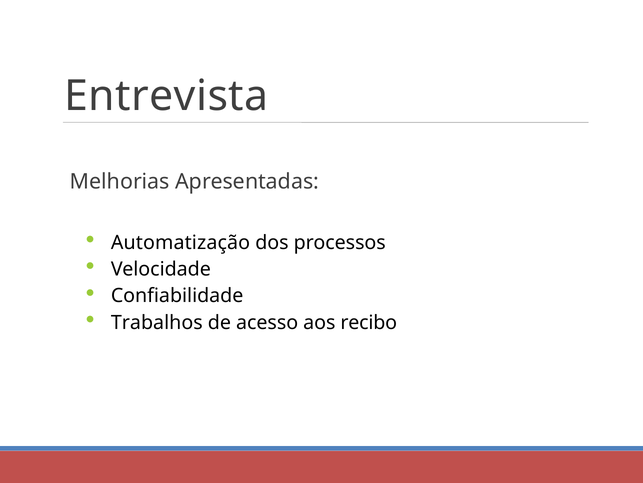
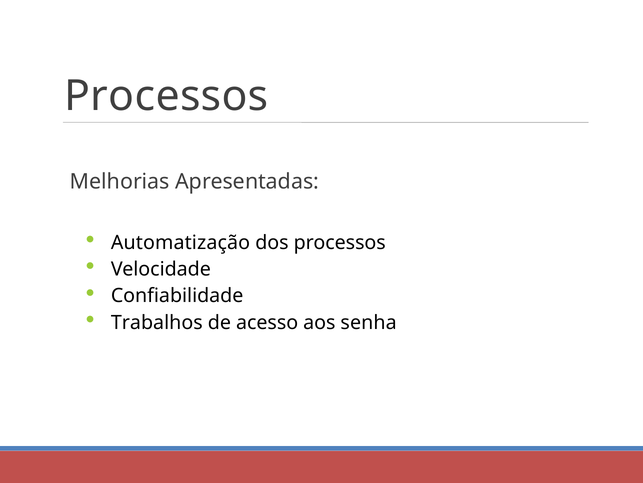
Entrevista: Entrevista -> Processos (166, 96)
recibo: recibo -> senha (369, 322)
